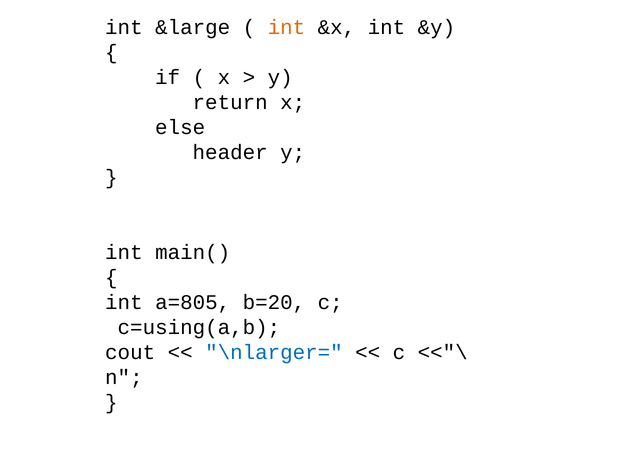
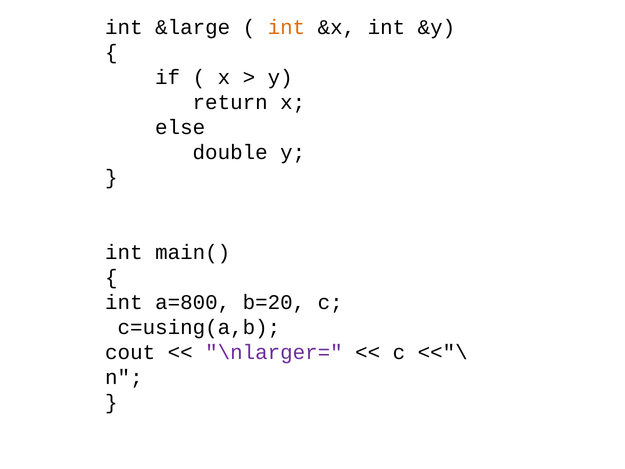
header: header -> double (230, 152)
a=805: a=805 -> a=800 (193, 302)
\nlarger= colour: blue -> purple (274, 352)
